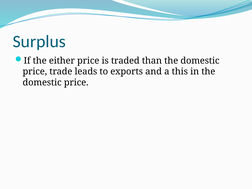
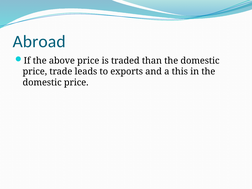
Surplus: Surplus -> Abroad (39, 42)
either: either -> above (62, 61)
